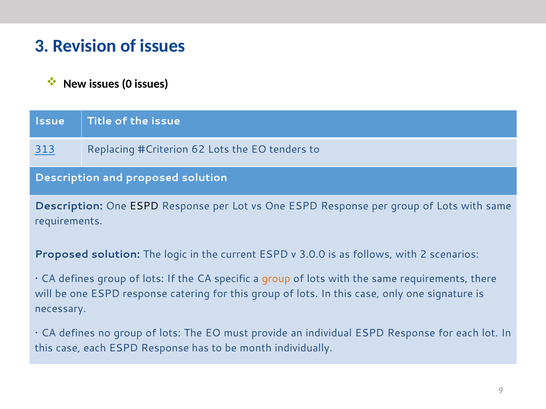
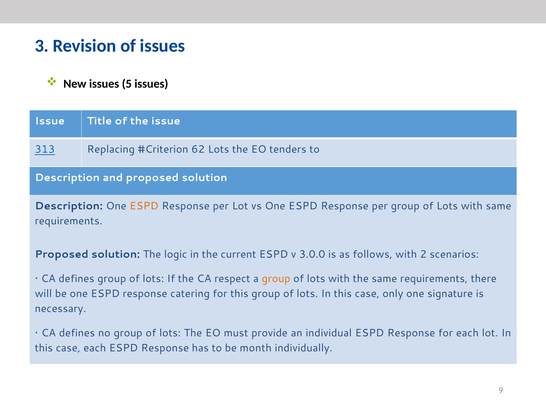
0: 0 -> 5 (127, 84)
ESPD colour: black -> orange (144, 206)
specific: specific -> respect (232, 279)
